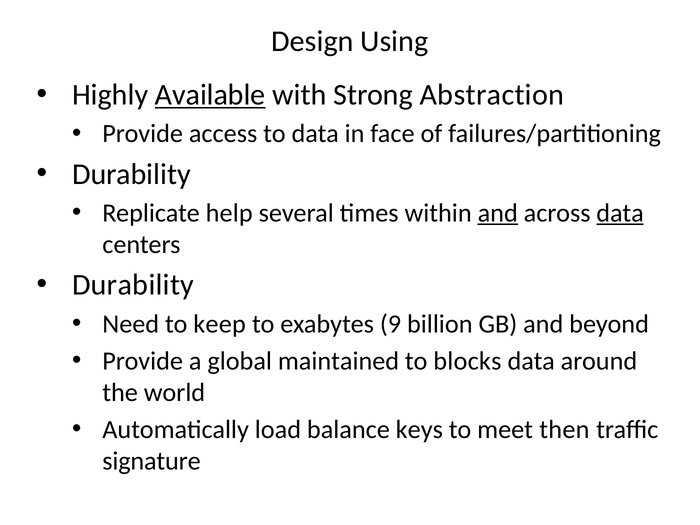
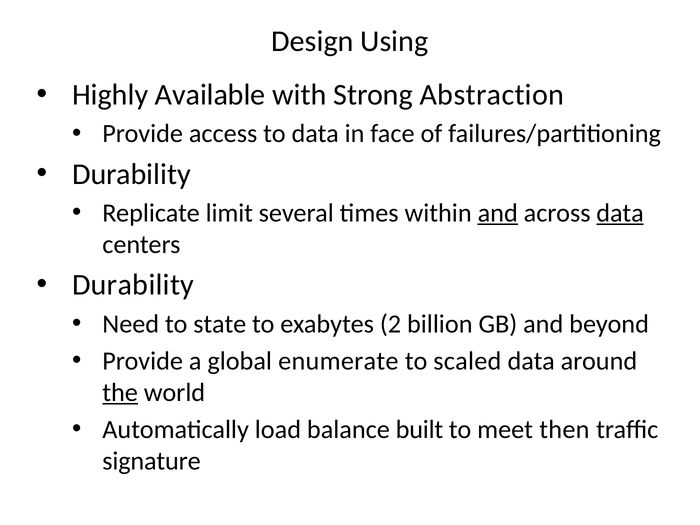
Available underline: present -> none (210, 95)
help: help -> limit (229, 213)
keep: keep -> state (220, 324)
9: 9 -> 2 (391, 324)
maintained: maintained -> enumerate (338, 361)
blocks: blocks -> scaled (467, 361)
the underline: none -> present (120, 393)
keys: keys -> built (419, 430)
